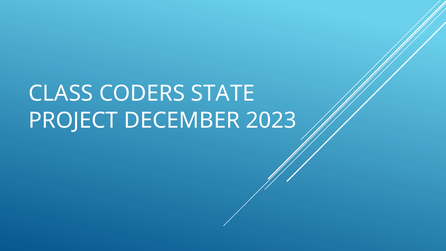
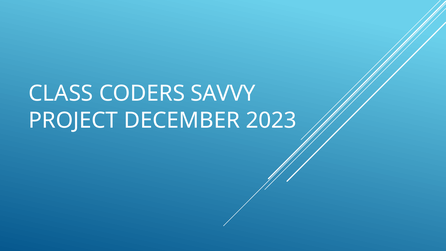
STATE: STATE -> SAVVY (223, 94)
